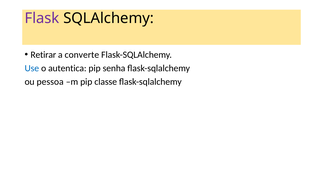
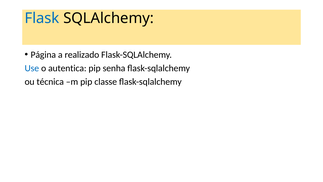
Flask colour: purple -> blue (42, 18)
Retirar: Retirar -> Página (43, 55)
converte: converte -> realizado (82, 55)
pessoa: pessoa -> técnica (50, 82)
